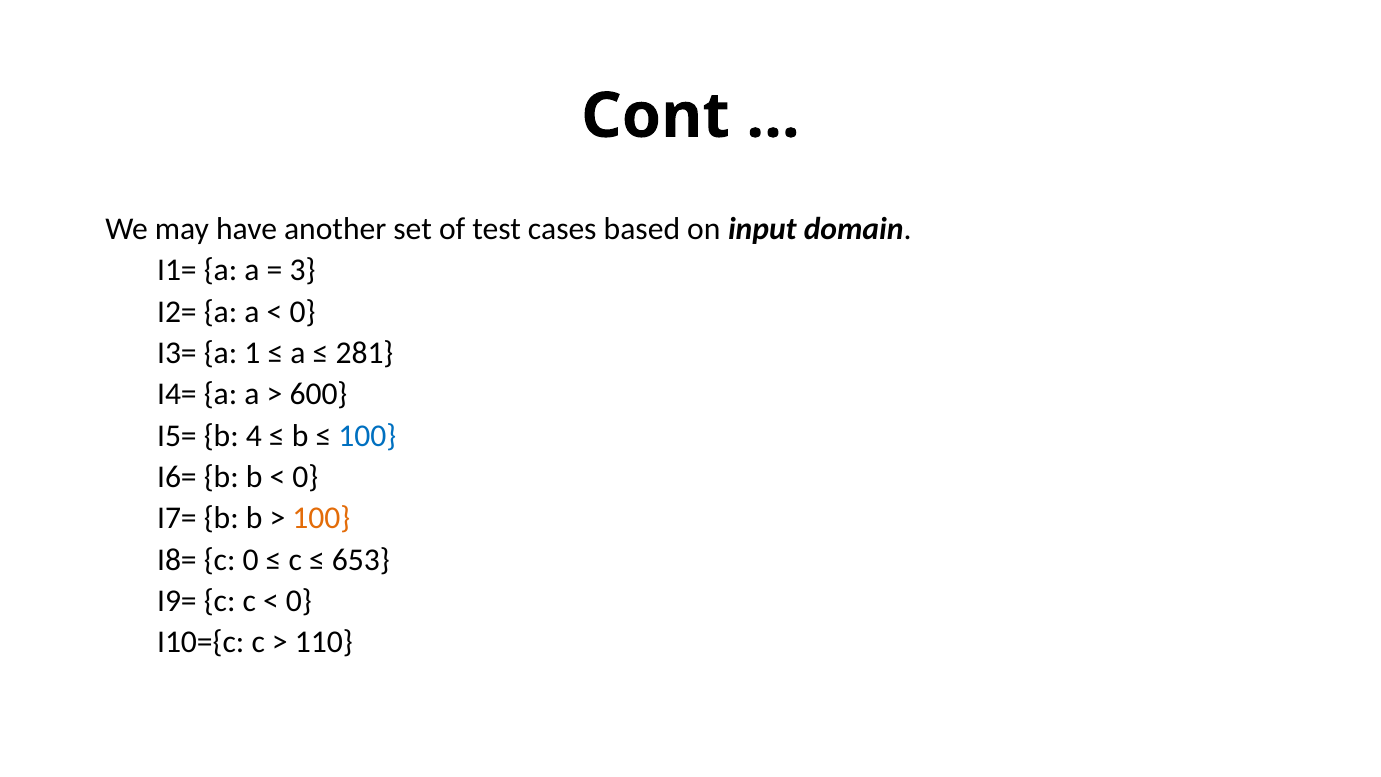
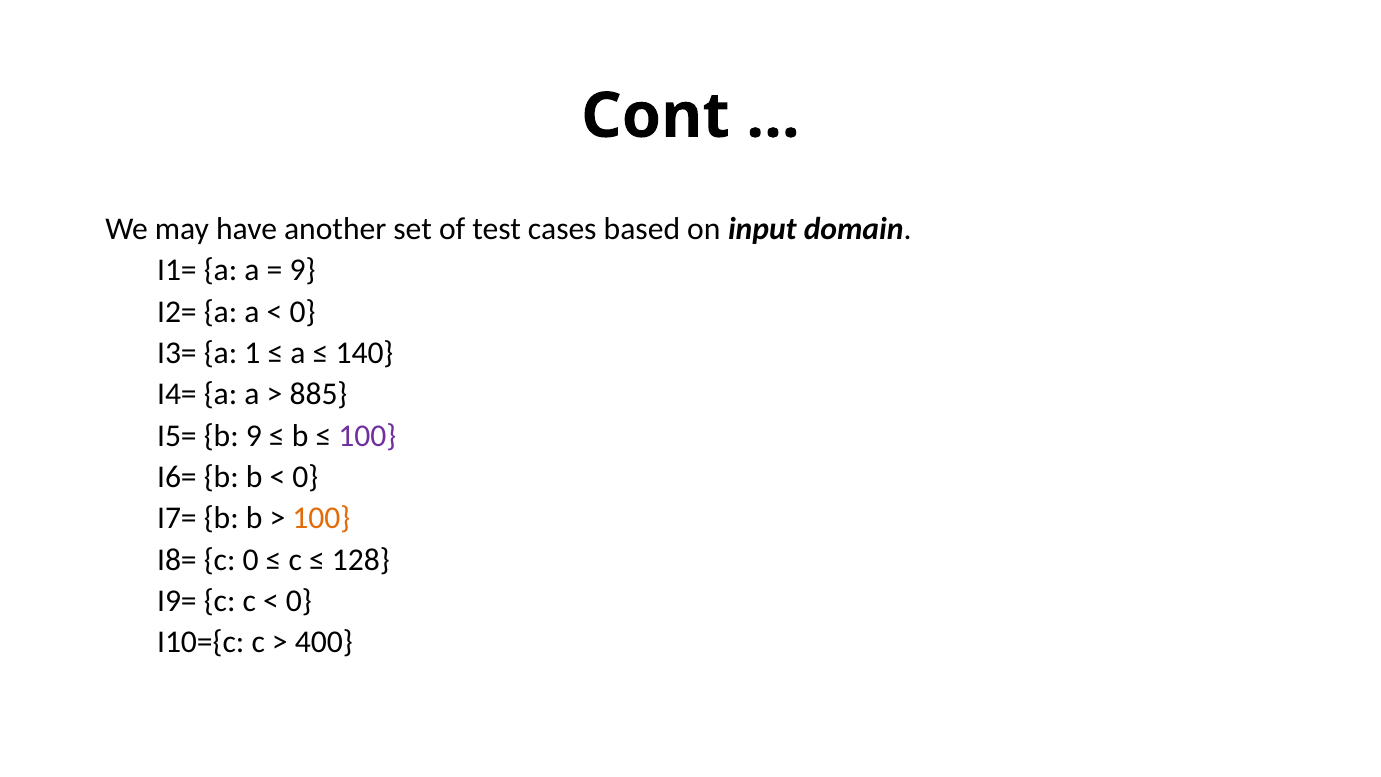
3: 3 -> 9 (303, 270)
281: 281 -> 140 (364, 353)
600: 600 -> 885 (318, 394)
b 4: 4 -> 9 (254, 436)
100 colour: blue -> purple (367, 436)
653: 653 -> 128 (361, 560)
110: 110 -> 400 (324, 642)
